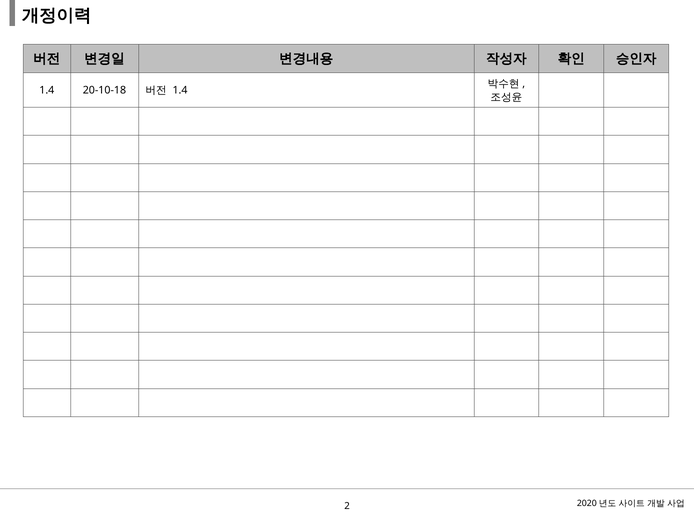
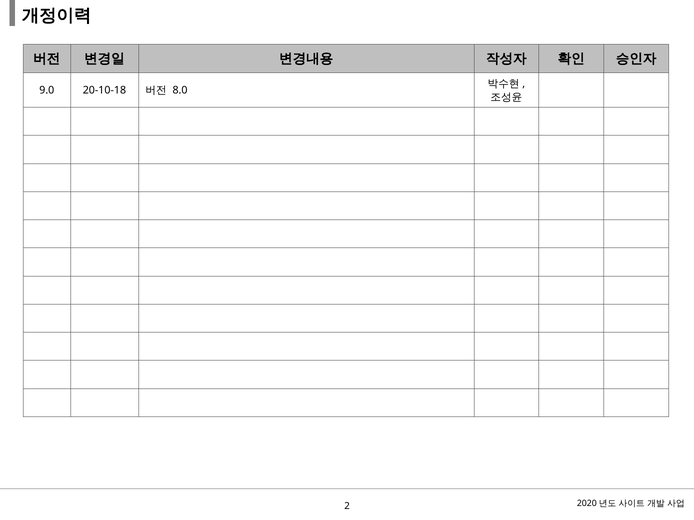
1.4: 1.4 -> 9.0 (47, 91)
1.4: 1.4 -> 8.0 (180, 91)
